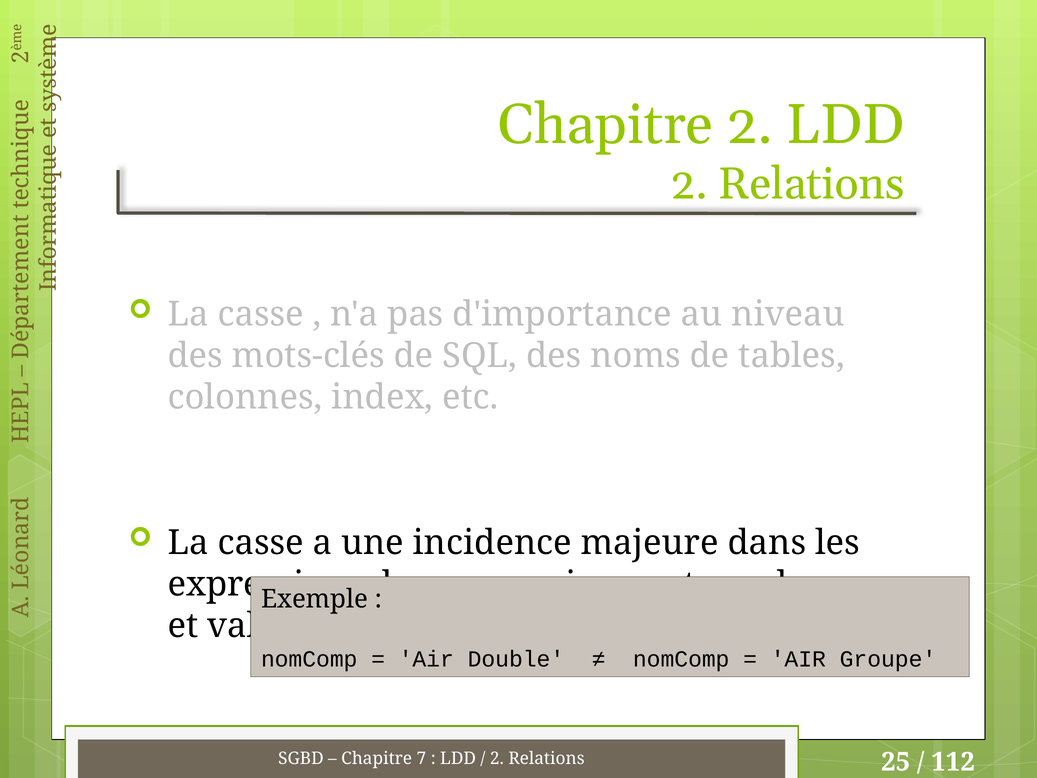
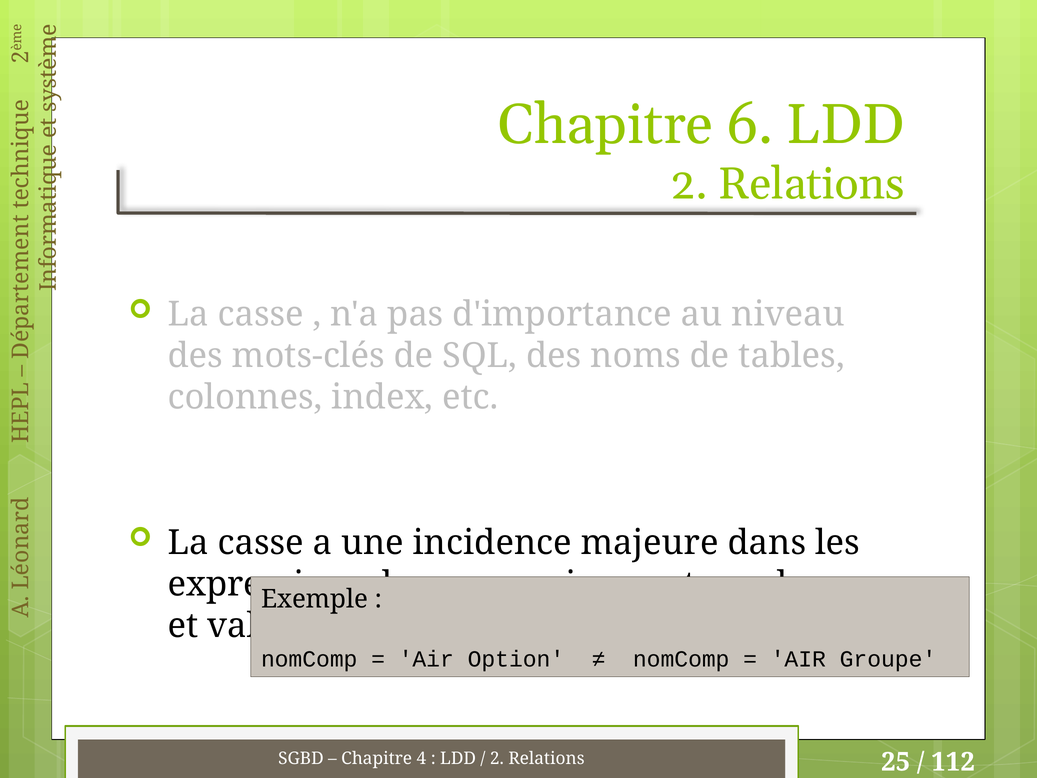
Chapitre 2: 2 -> 6 (750, 124)
Double: Double -> Option (516, 659)
7: 7 -> 4 (421, 758)
